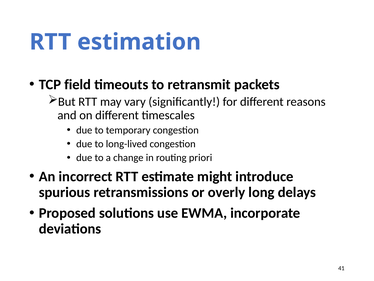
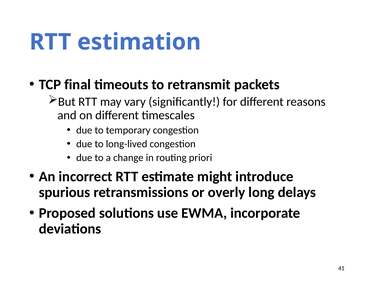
field: field -> final (78, 84)
